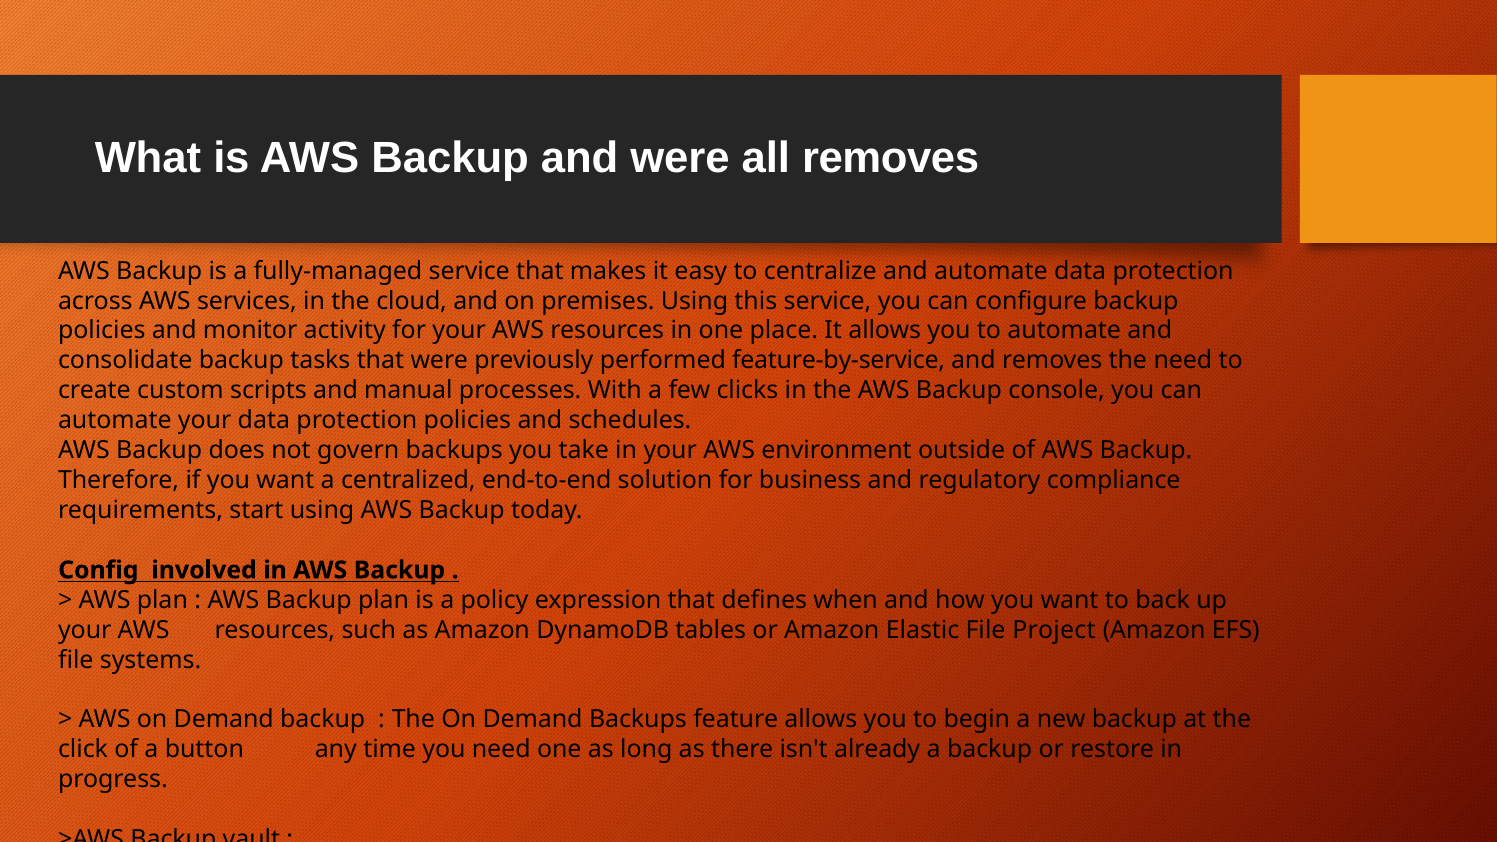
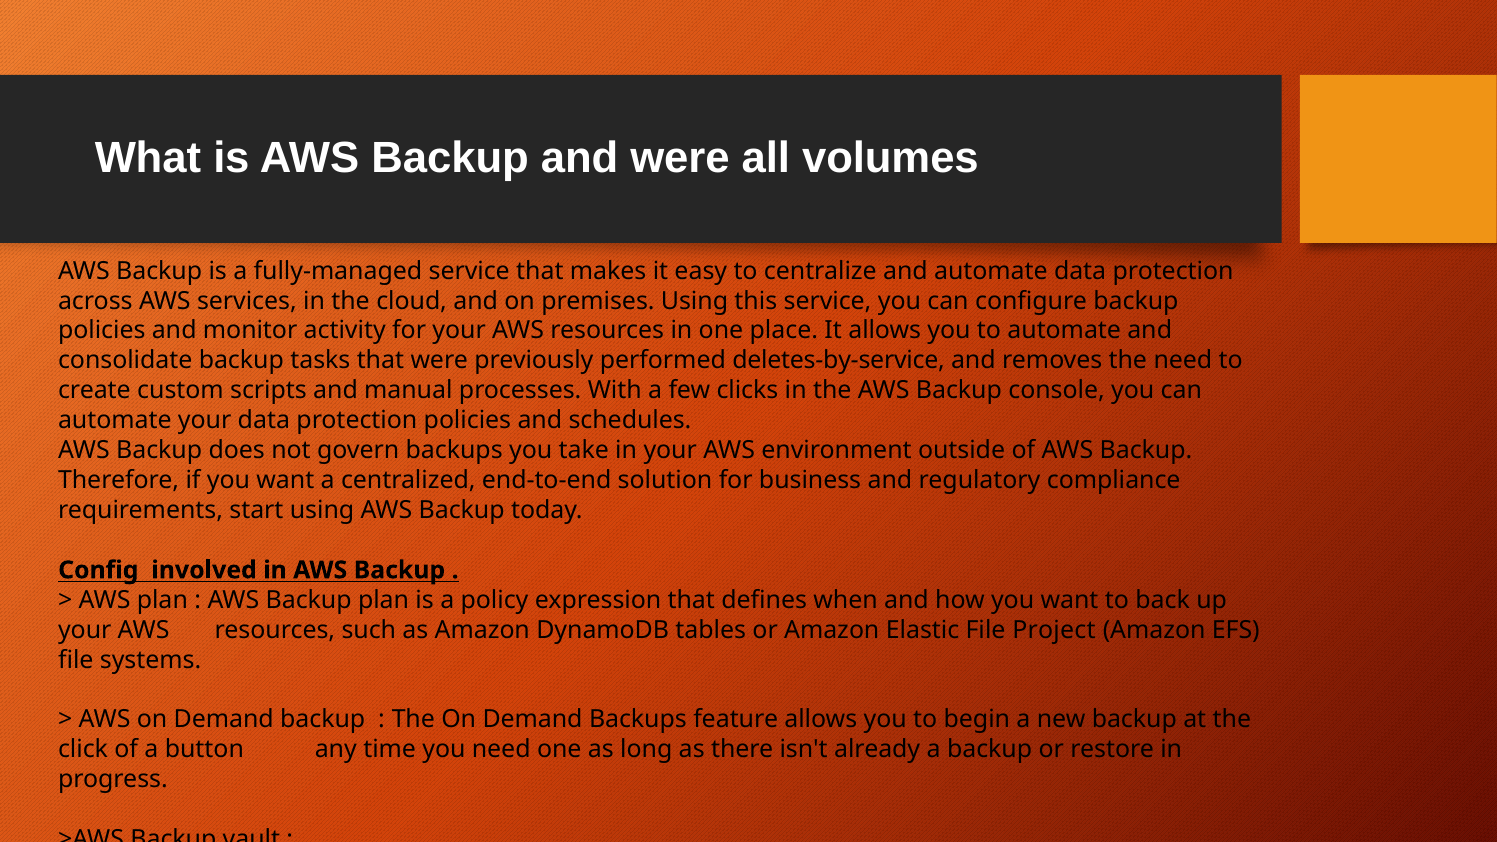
all removes: removes -> volumes (890, 159)
feature-by-service: feature-by-service -> deletes-by-service (839, 361)
